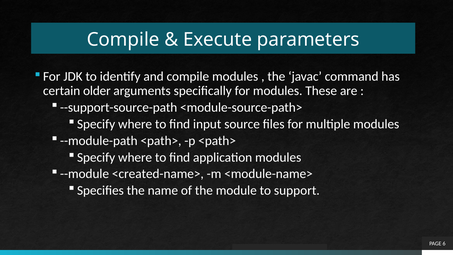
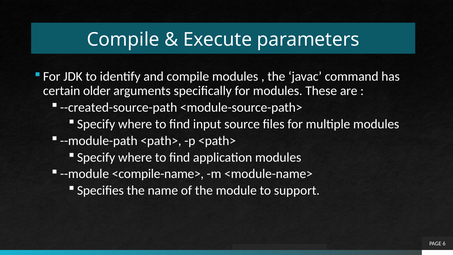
--support-source-path: --support-source-path -> --created-source-path (119, 107)
<created-name>: <created-name> -> <compile-name> (158, 174)
